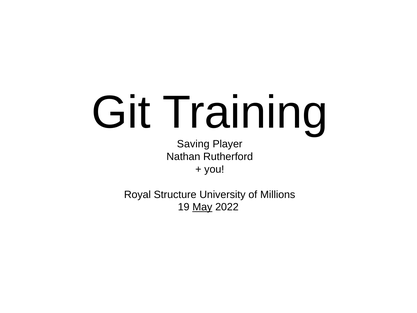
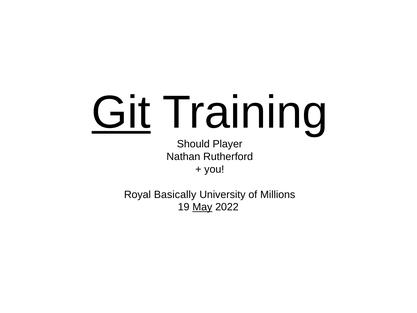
Git underline: none -> present (121, 112)
Saving: Saving -> Should (193, 144)
Structure: Structure -> Basically (175, 194)
